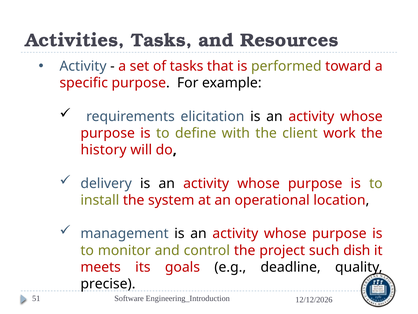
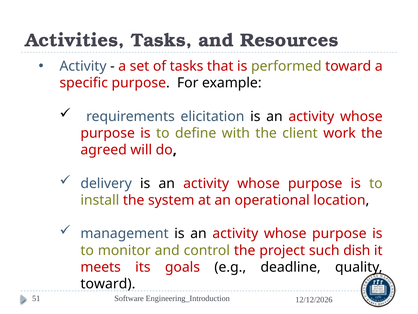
history: history -> agreed (104, 150)
precise: precise -> toward (108, 283)
